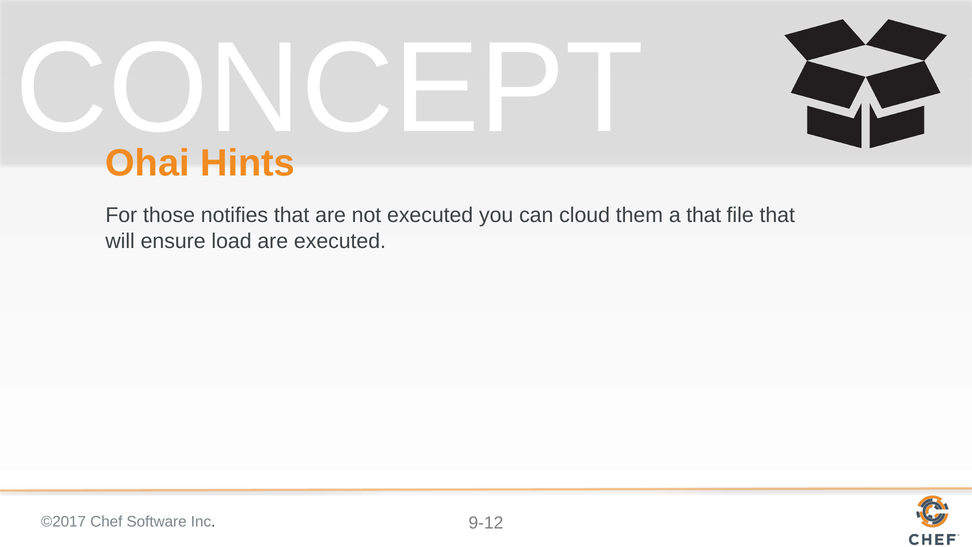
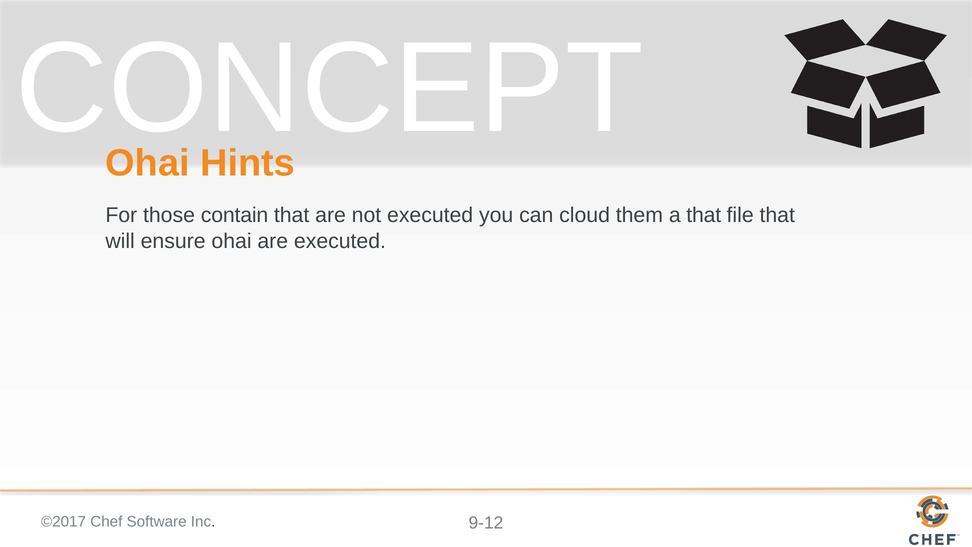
notifies: notifies -> contain (235, 215)
ensure load: load -> ohai (232, 241)
